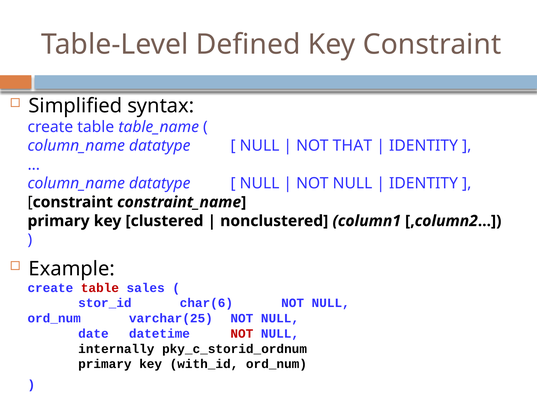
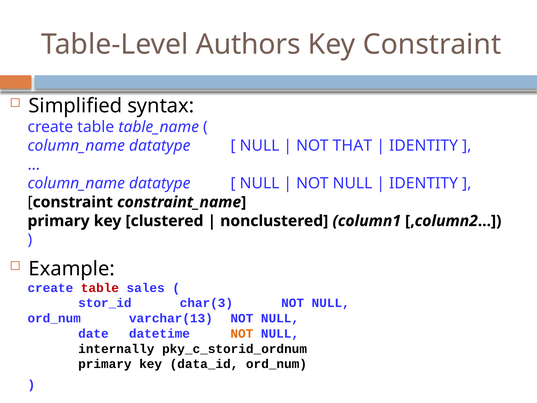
Defined: Defined -> Authors (248, 44)
char(6: char(6 -> char(3 (206, 303)
varchar(25: varchar(25 -> varchar(13 (171, 318)
NOT colour: red -> orange (242, 333)
with_id: with_id -> data_id (204, 364)
